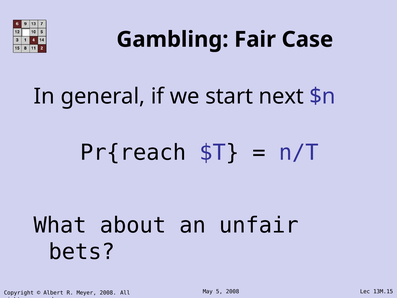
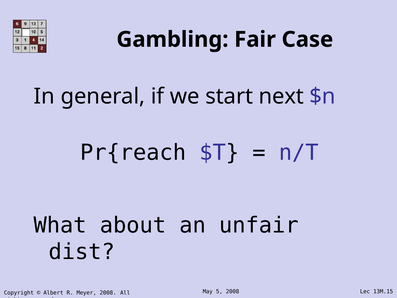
bets: bets -> dist (82, 252)
